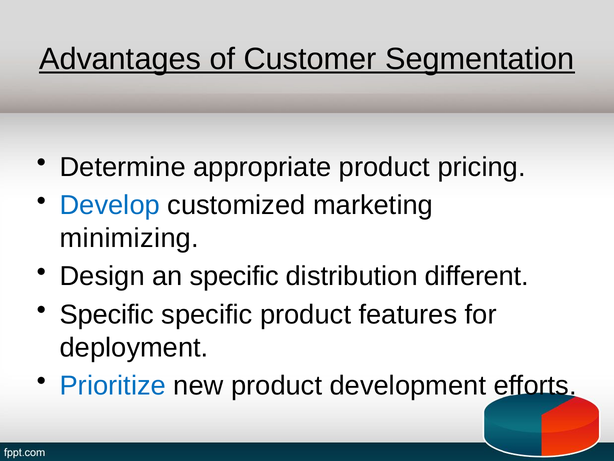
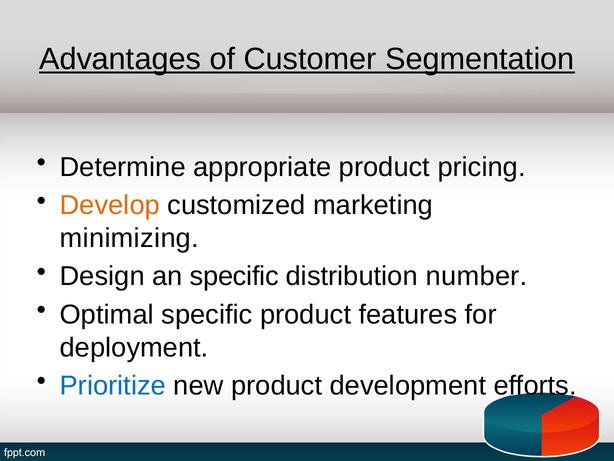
Develop colour: blue -> orange (110, 205)
different: different -> number (477, 276)
Specific: Specific -> Optimal (107, 314)
